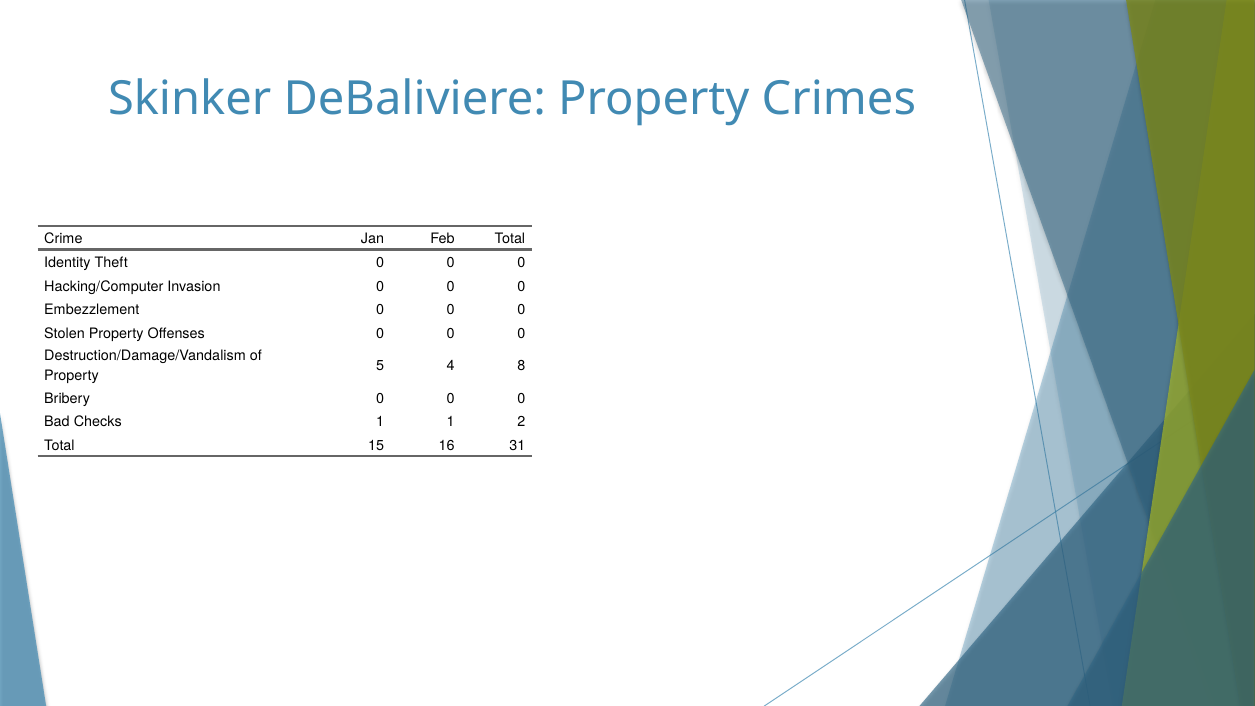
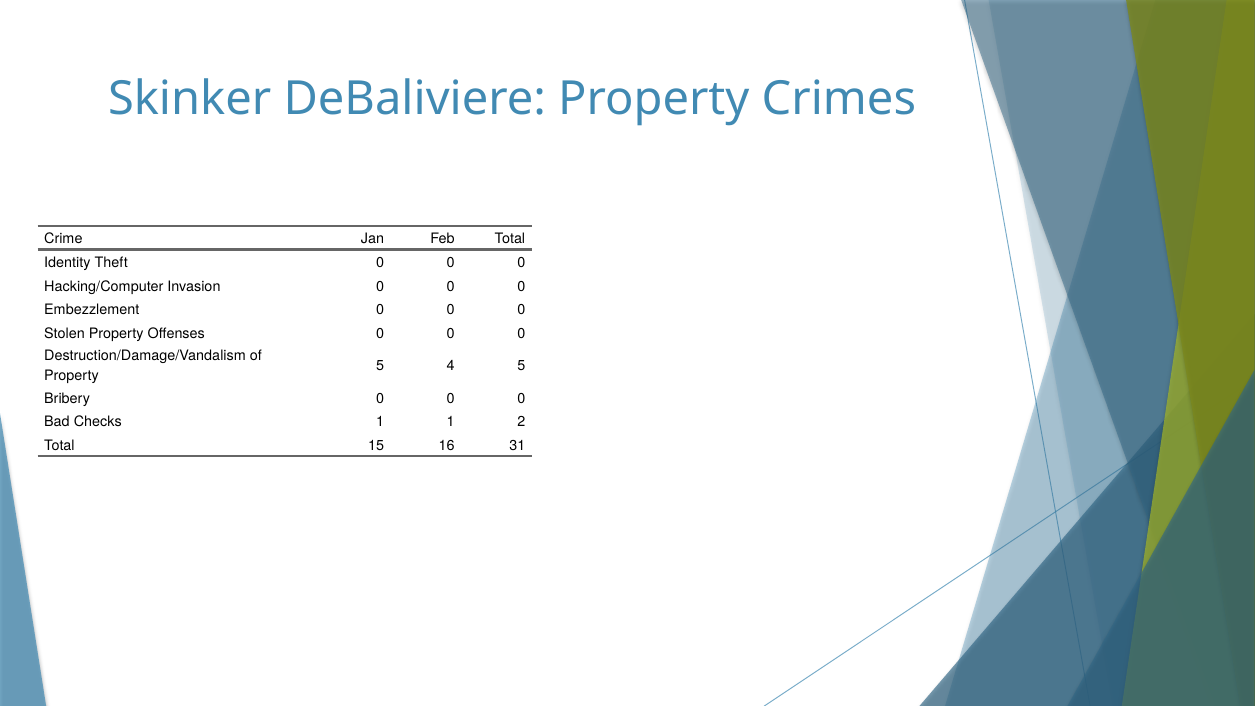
4 8: 8 -> 5 (521, 366)
